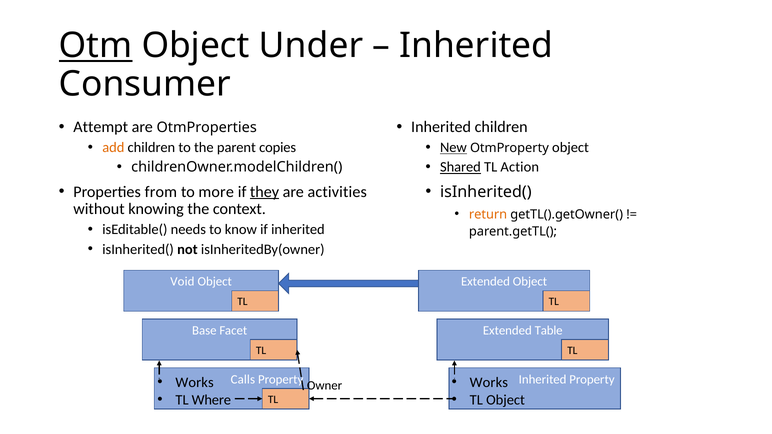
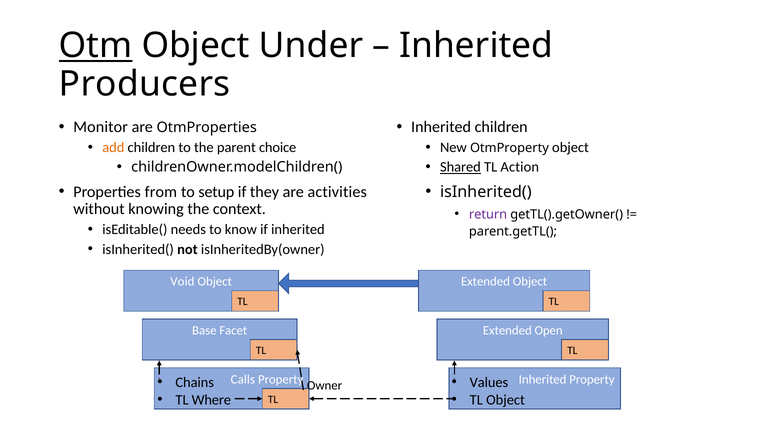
Consumer: Consumer -> Producers (145, 84)
Attempt: Attempt -> Monitor (101, 127)
copies: copies -> choice (278, 148)
New underline: present -> none (453, 148)
more: more -> setup (216, 192)
they underline: present -> none (265, 192)
return colour: orange -> purple (488, 215)
Table: Table -> Open (549, 331)
Works: Works -> Chains (195, 383)
Works: Works -> Values (489, 383)
